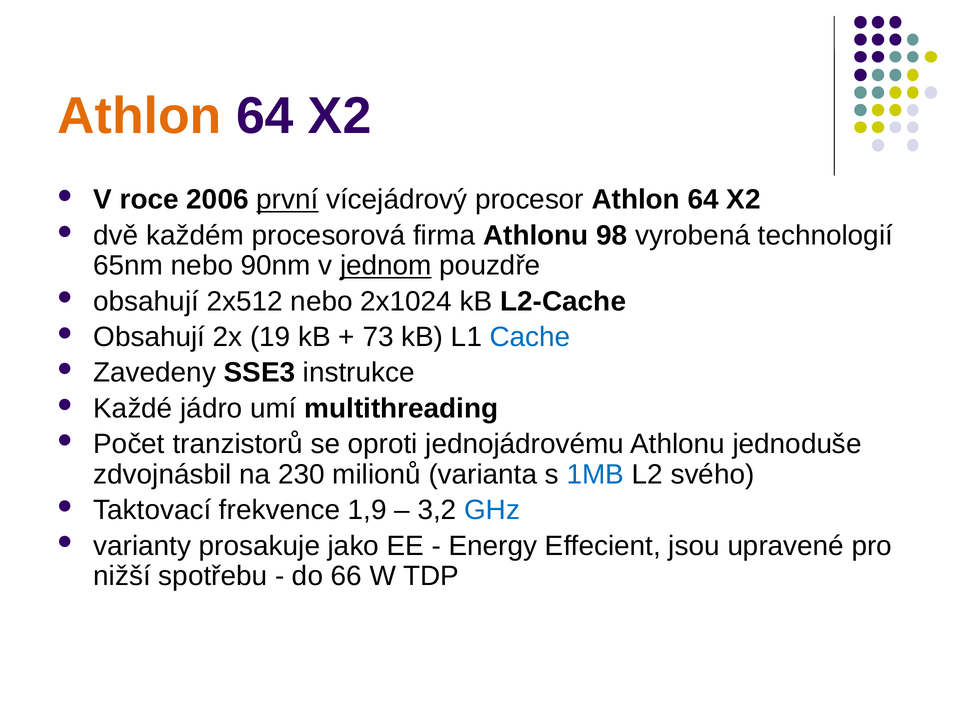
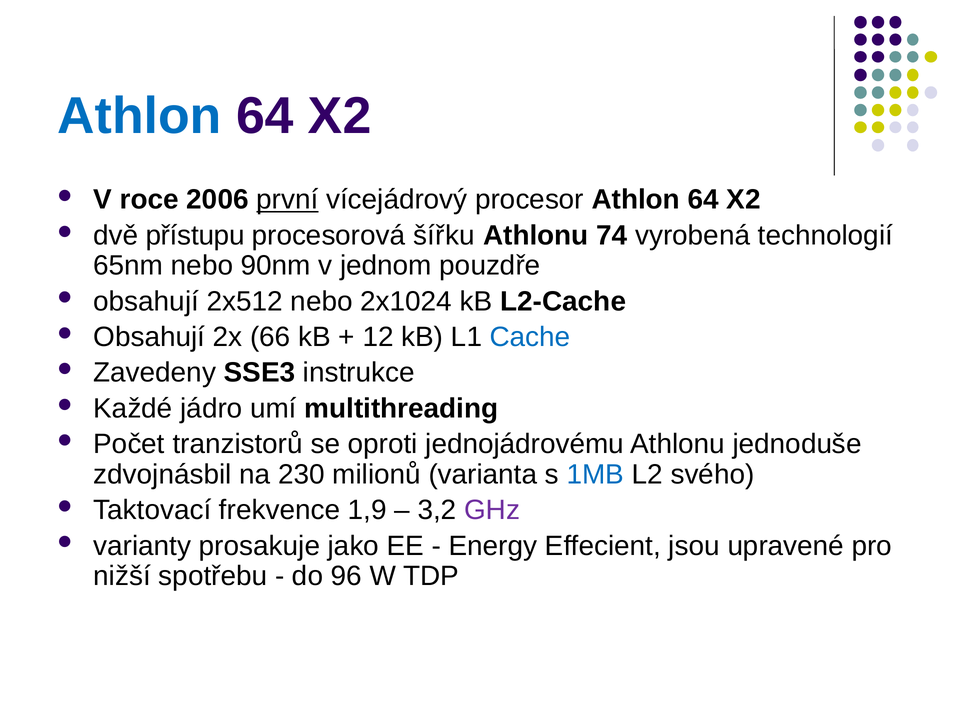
Athlon colour: orange -> blue (140, 116)
každém: každém -> přístupu (195, 236)
firma: firma -> šířku (444, 236)
98: 98 -> 74 (612, 236)
jednom underline: present -> none (386, 266)
19: 19 -> 66 (270, 337)
73: 73 -> 12 (378, 337)
GHz colour: blue -> purple (492, 510)
66: 66 -> 96 (346, 576)
